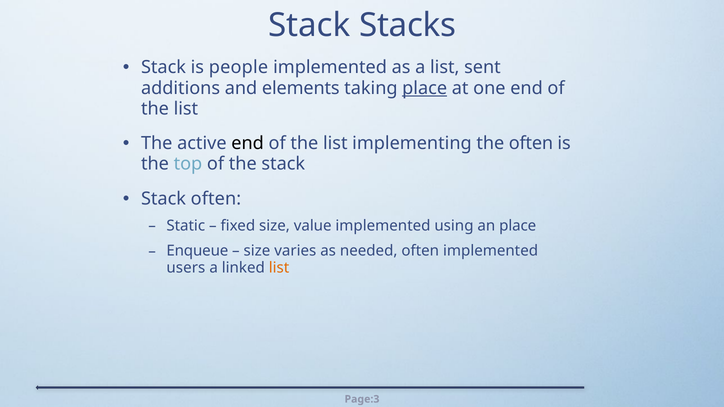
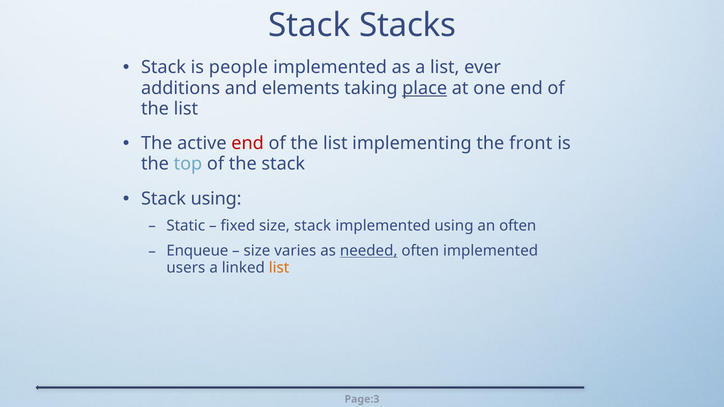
sent: sent -> ever (483, 68)
end colour: black -> red (248, 143)
the often: often -> front (531, 143)
Stack often: often -> using (216, 199)
size value: value -> stack (313, 226)
an place: place -> often (518, 226)
needed underline: none -> present (369, 251)
